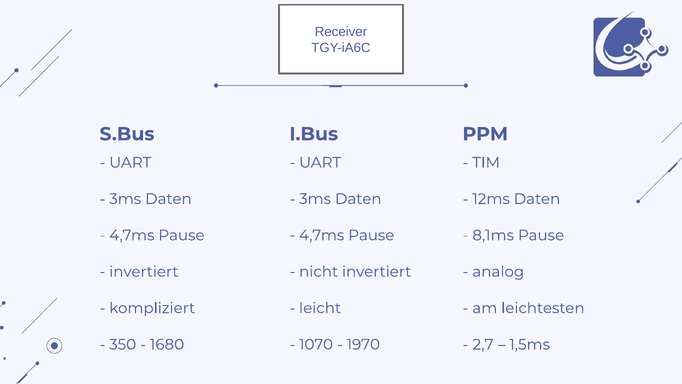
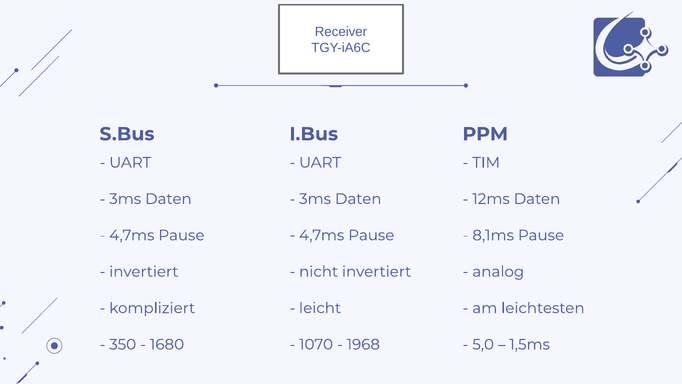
1970: 1970 -> 1968 (363, 344)
2,7: 2,7 -> 5,0 (483, 344)
